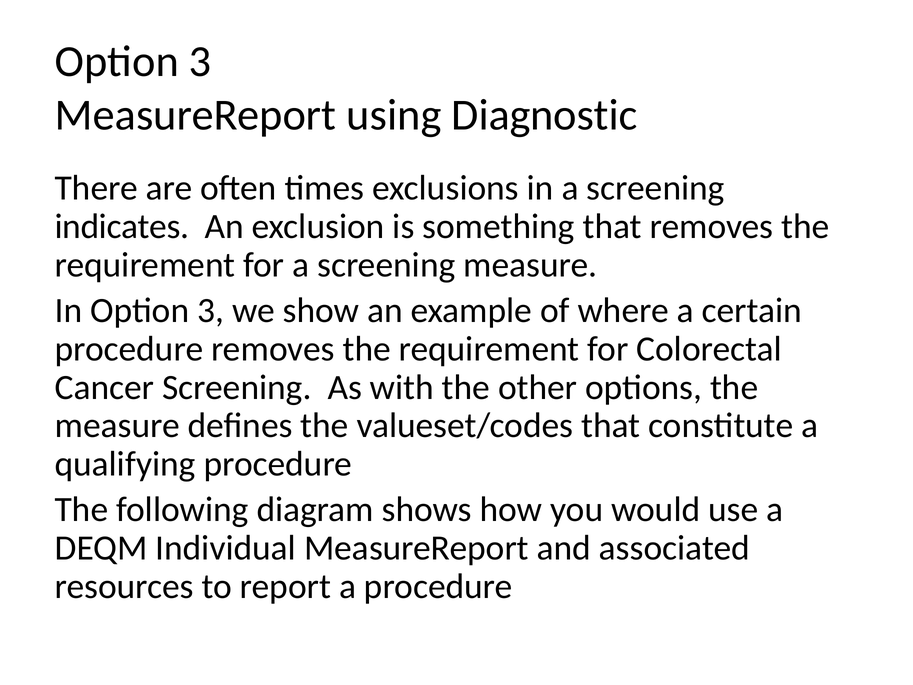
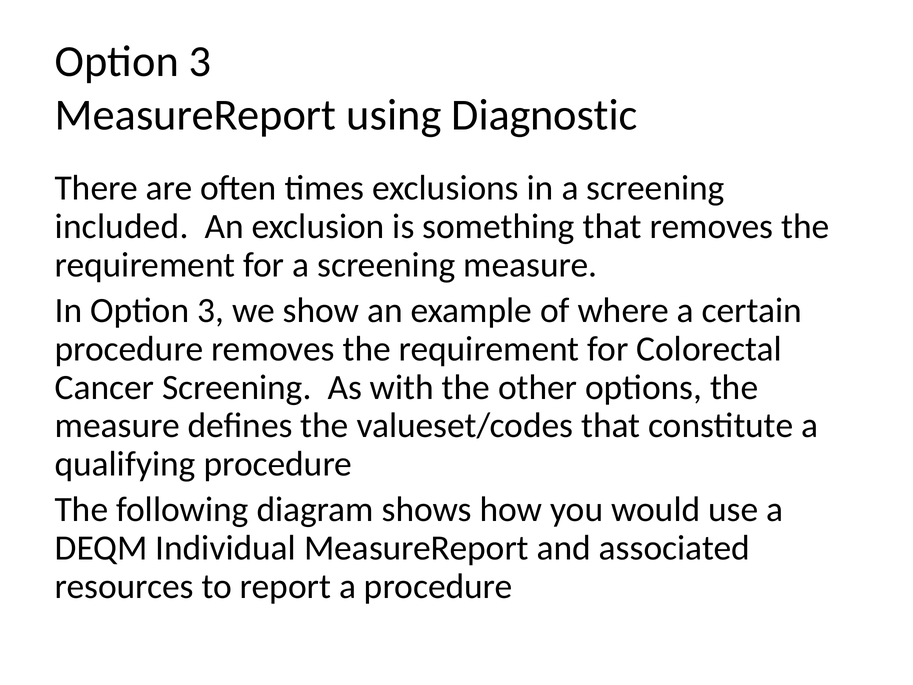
indicates: indicates -> included (122, 226)
